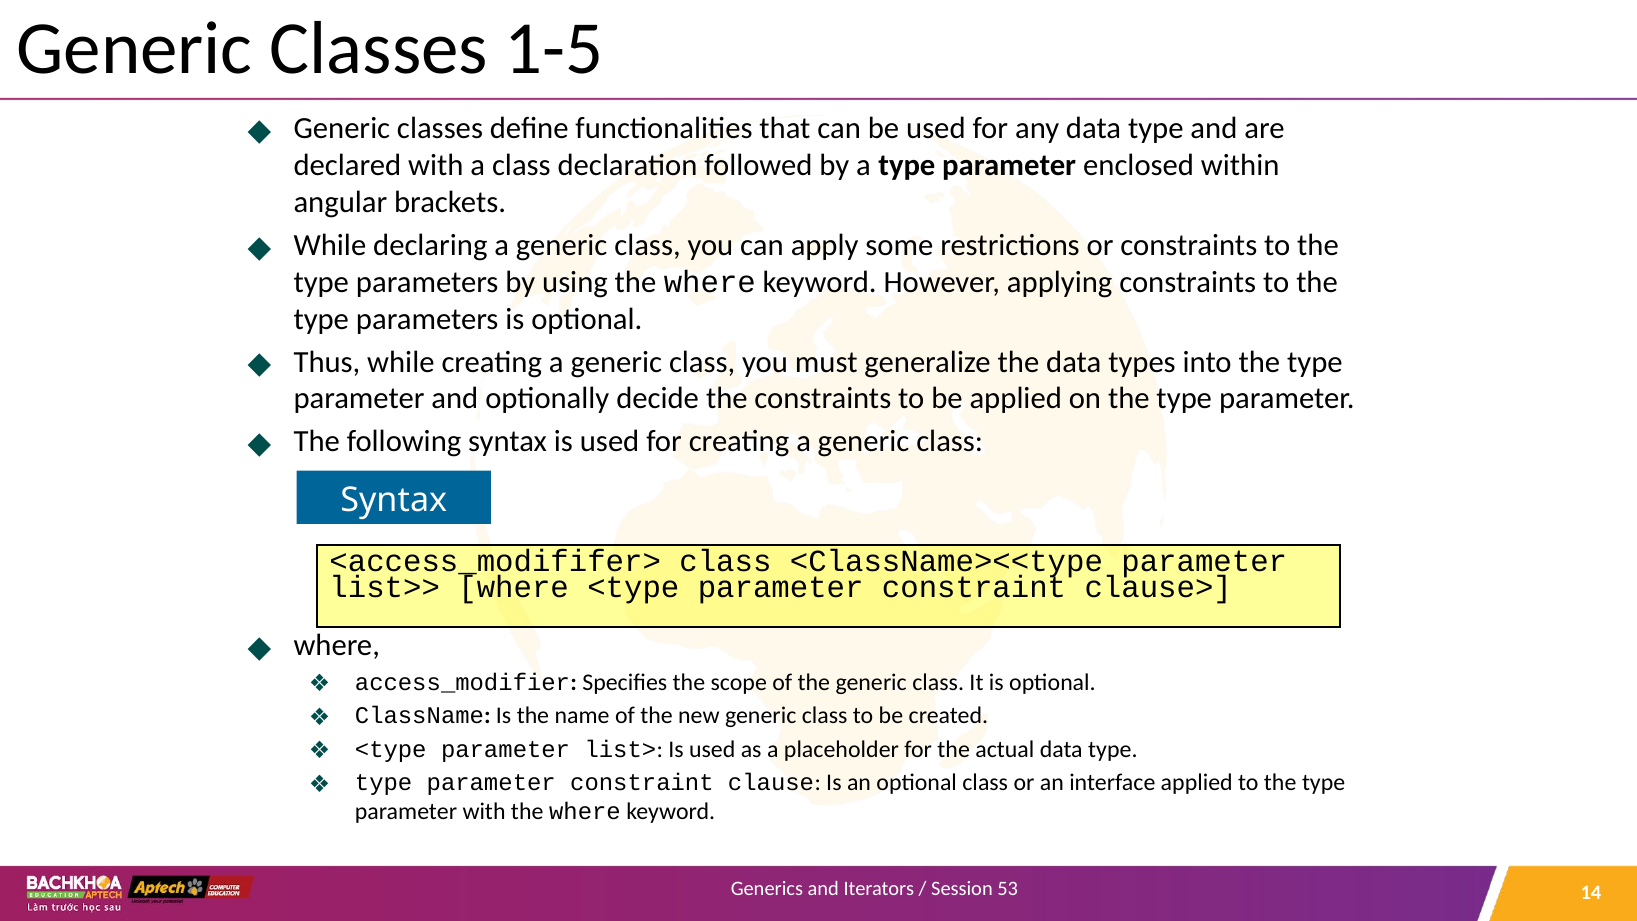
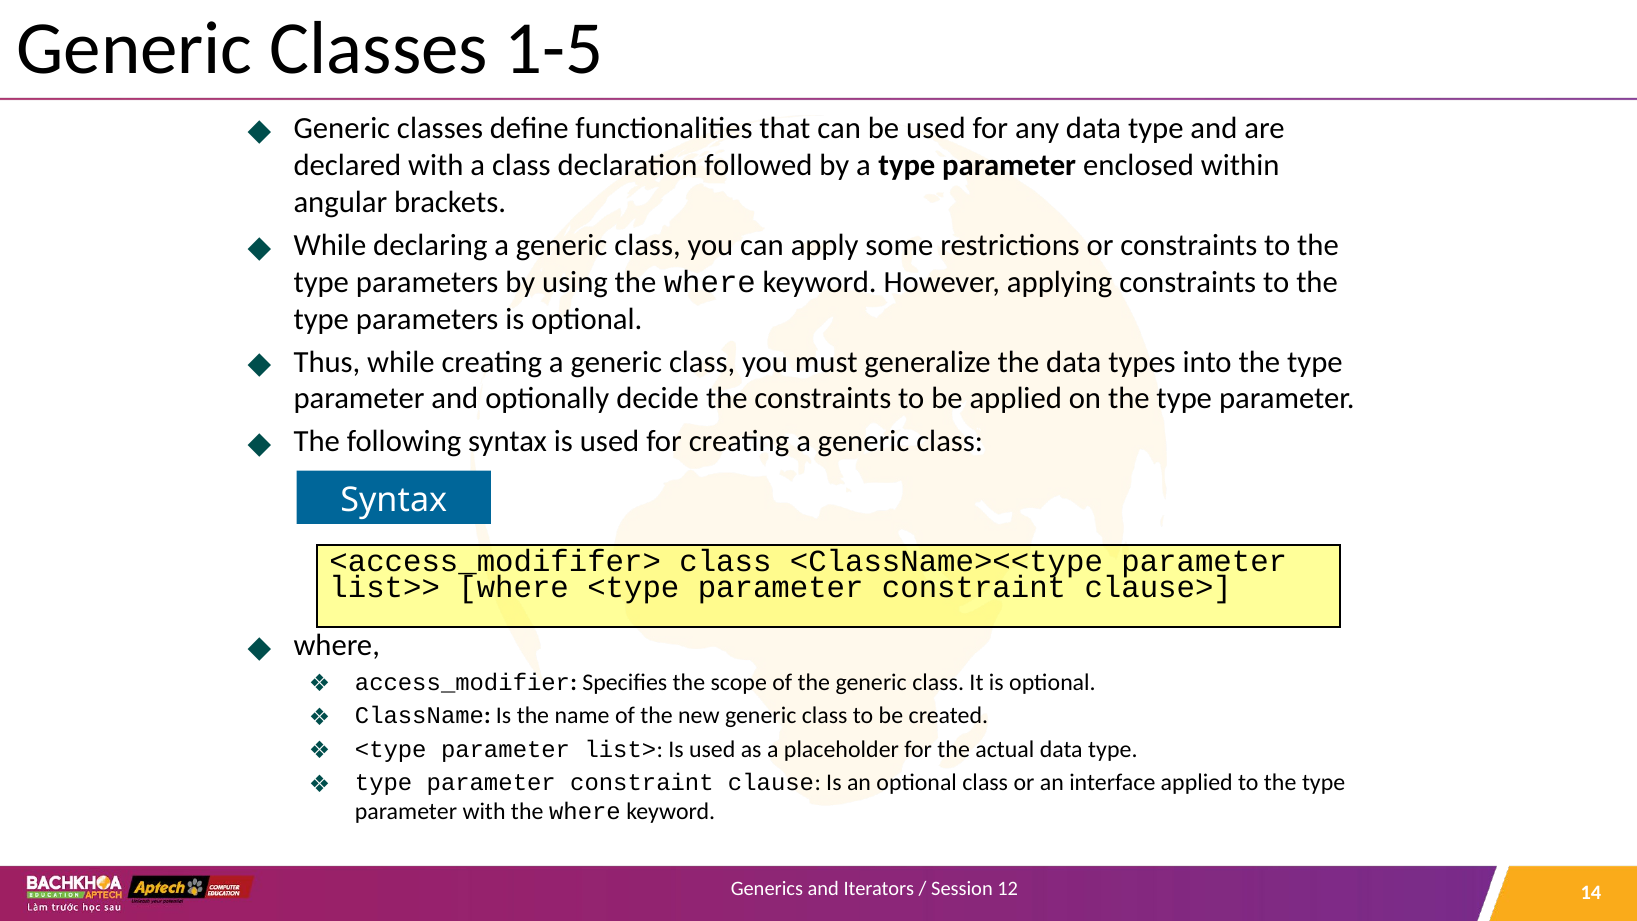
53: 53 -> 12 (1008, 888)
